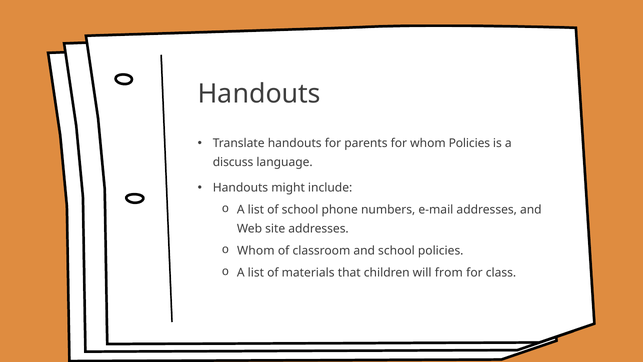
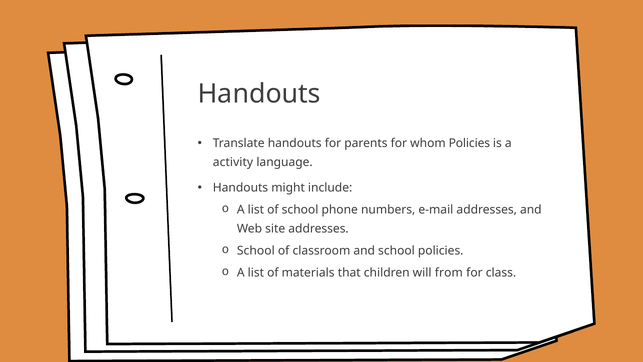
discuss: discuss -> activity (233, 162)
Whom: Whom -> School (256, 251)
